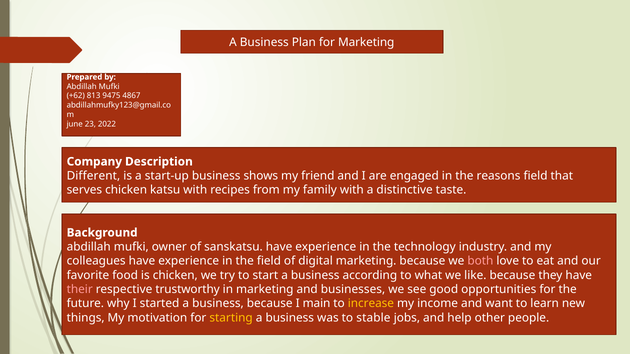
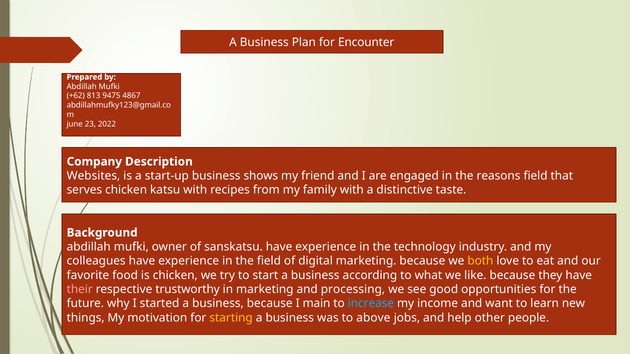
for Marketing: Marketing -> Encounter (366, 43)
Different: Different -> Websites (93, 176)
both colour: pink -> yellow (480, 261)
businesses: businesses -> processing (353, 290)
increase colour: yellow -> light blue (371, 304)
stable: stable -> above (373, 318)
